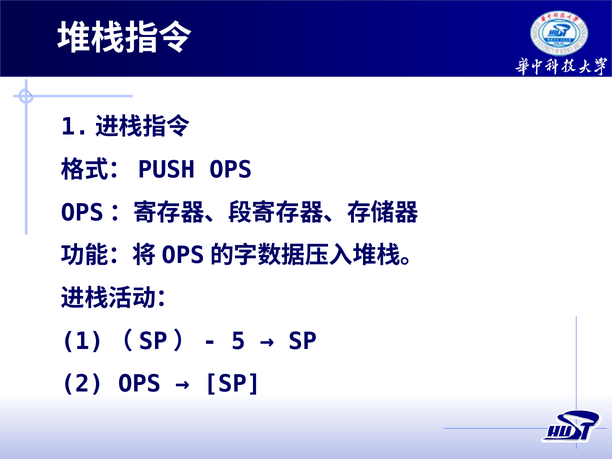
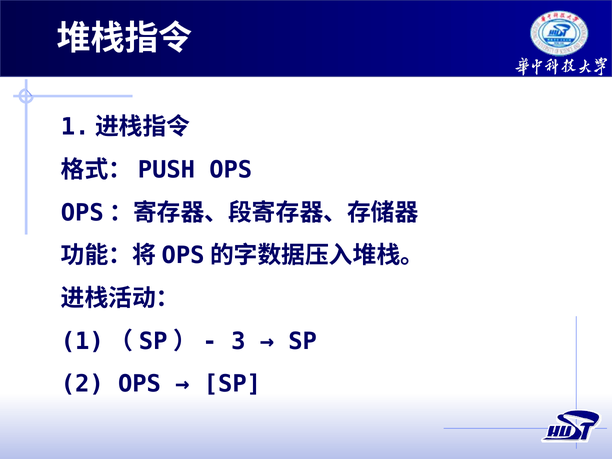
5: 5 -> 3 (238, 341)
